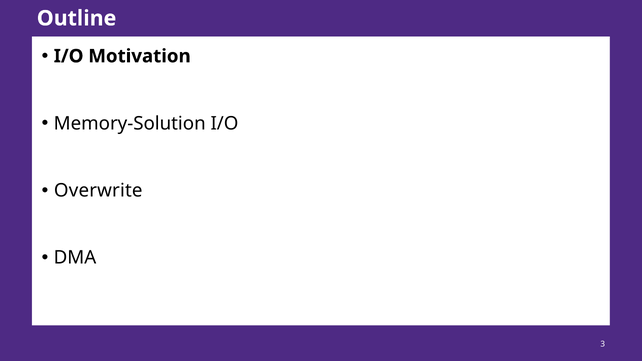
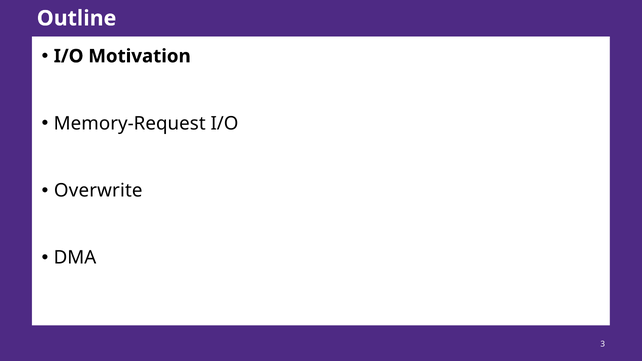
Memory-Solution: Memory-Solution -> Memory-Request (130, 123)
